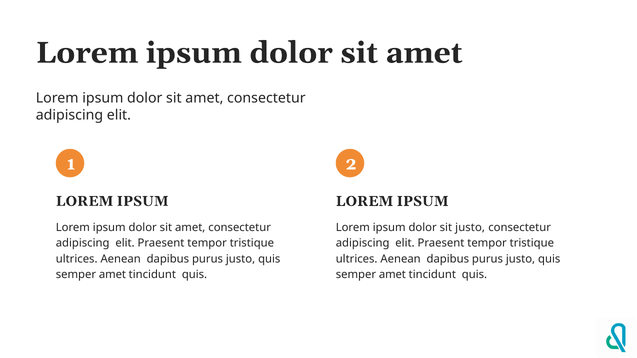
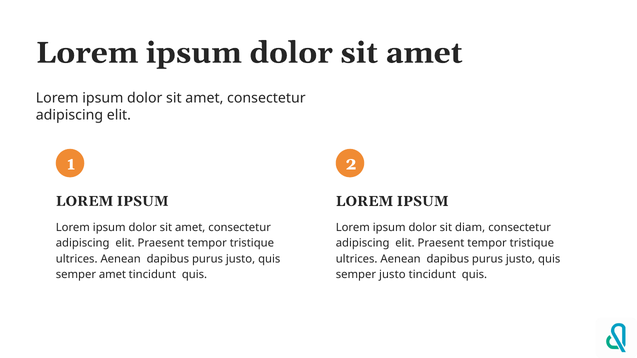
sit justo: justo -> diam (470, 228)
amet: amet -> justo (392, 275)
